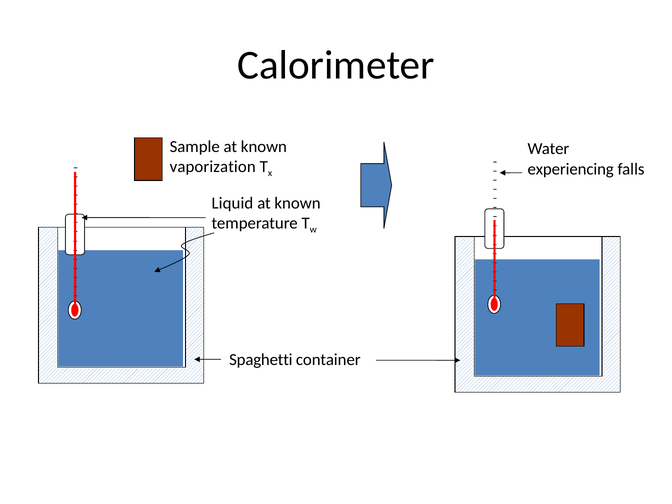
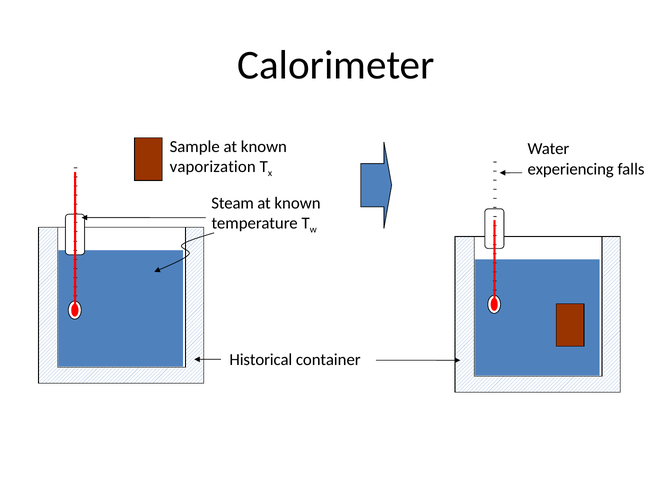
Liquid: Liquid -> Steam (233, 203)
Spaghetti: Spaghetti -> Historical (261, 360)
